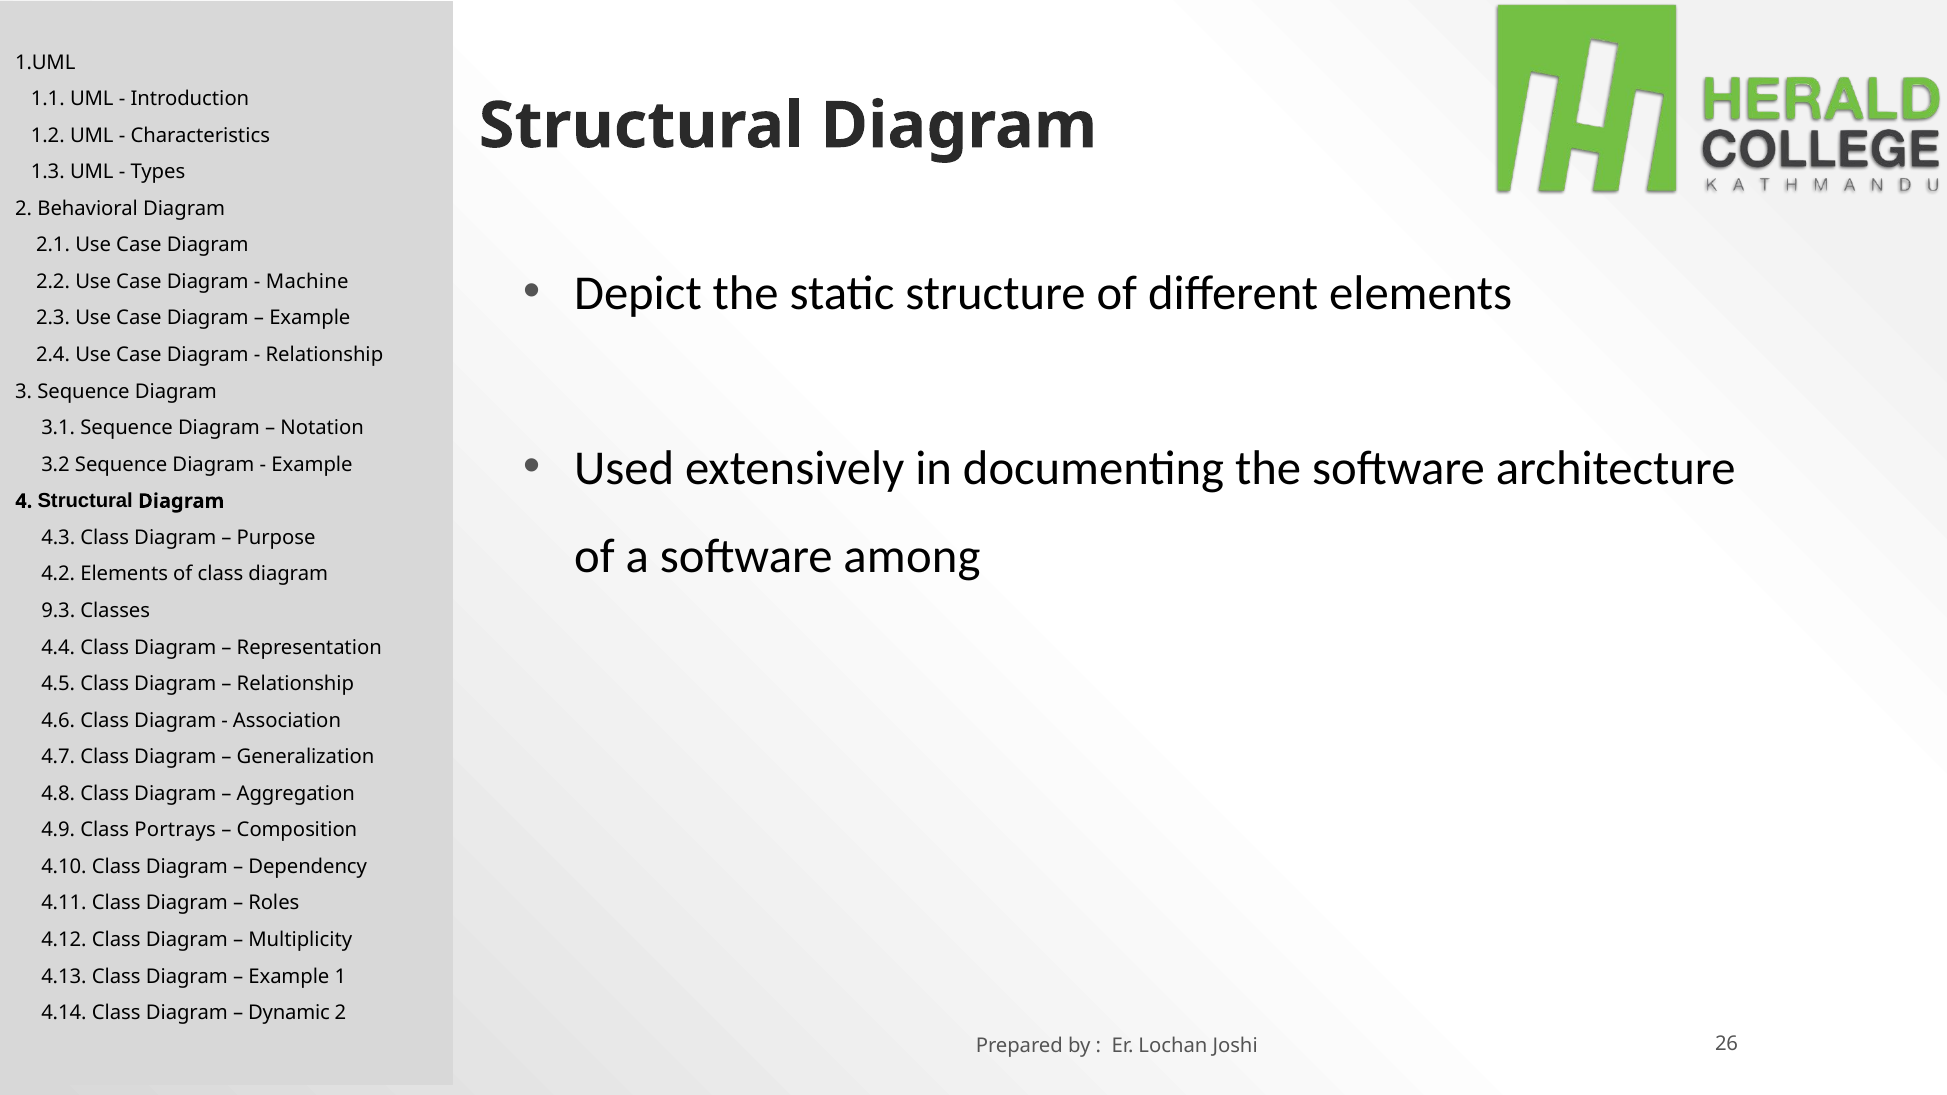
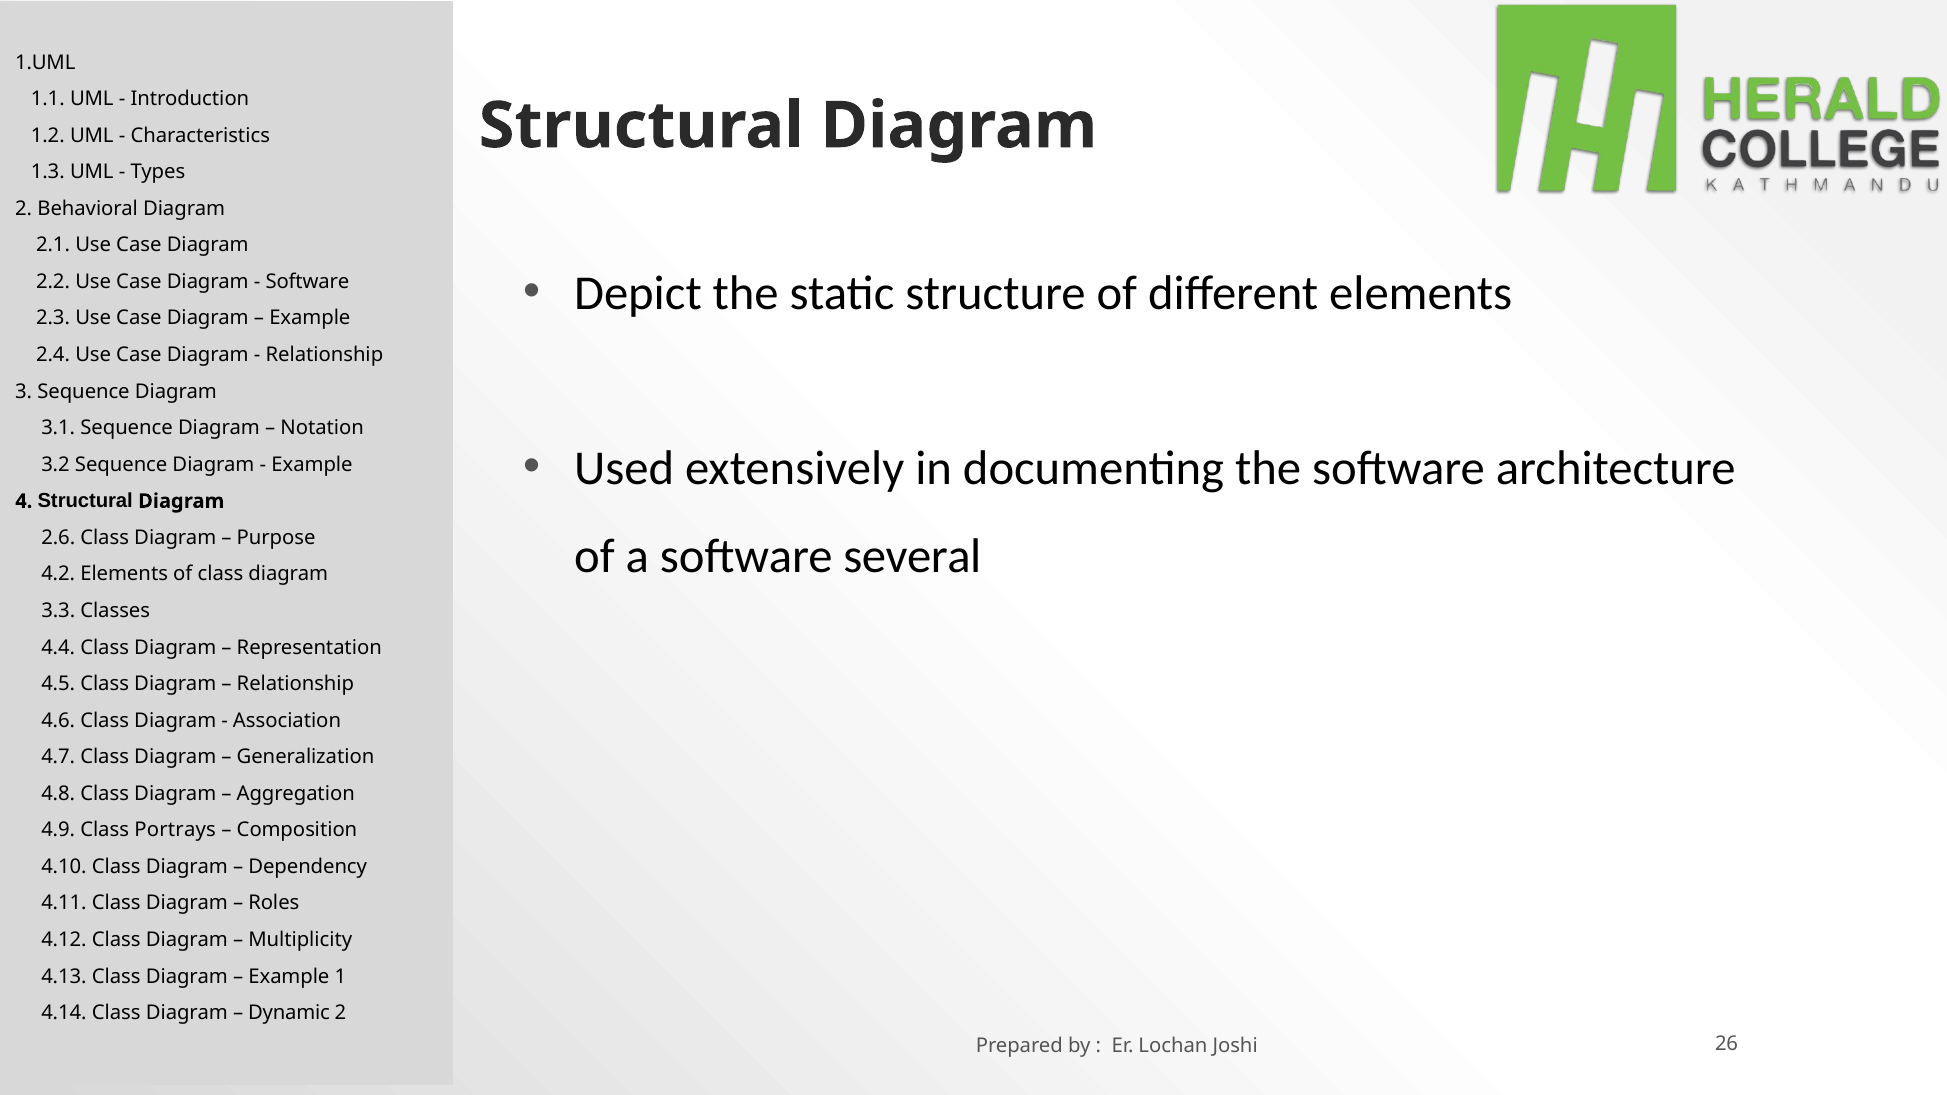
Machine: Machine -> Software (307, 282)
4.3: 4.3 -> 2.6 (58, 538)
among: among -> several (912, 556)
9.3: 9.3 -> 3.3 (58, 611)
